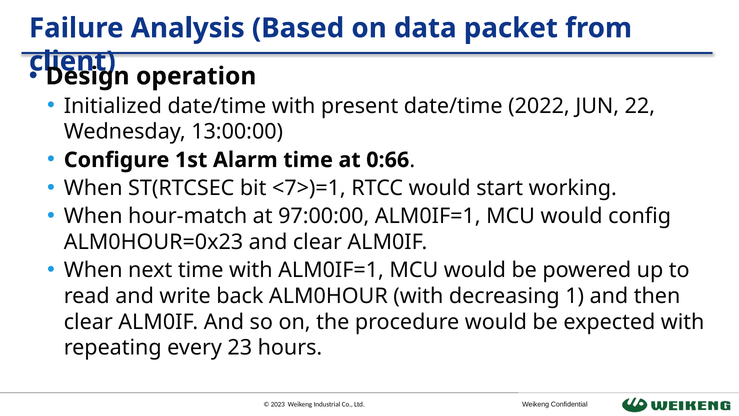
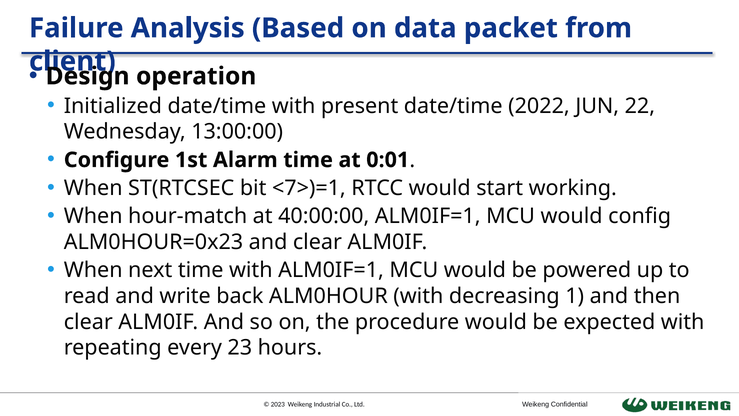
0:66: 0:66 -> 0:01 (388, 160)
97:00:00: 97:00:00 -> 40:00:00 (324, 216)
